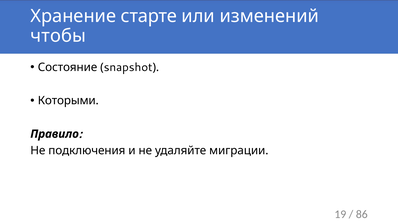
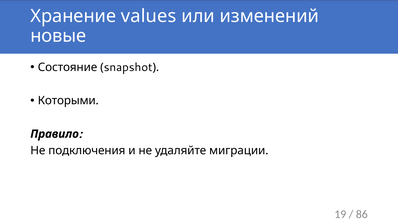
старте: старте -> values (149, 16)
чтобы: чтобы -> новые (58, 36)
